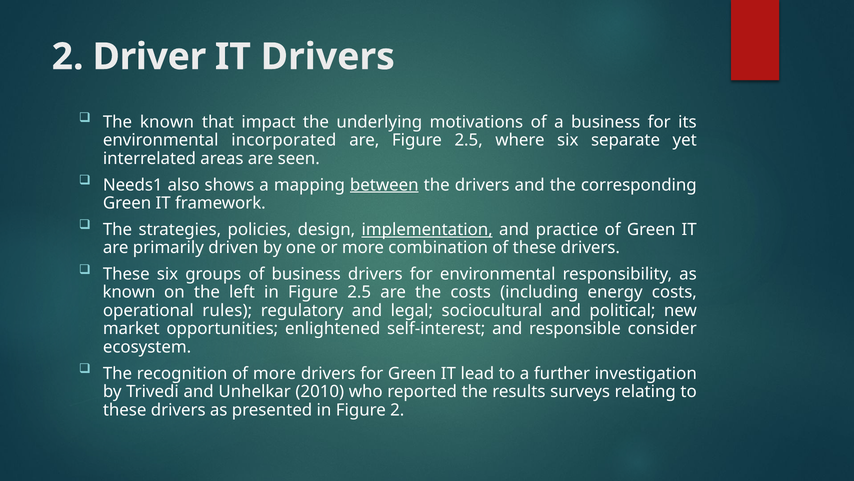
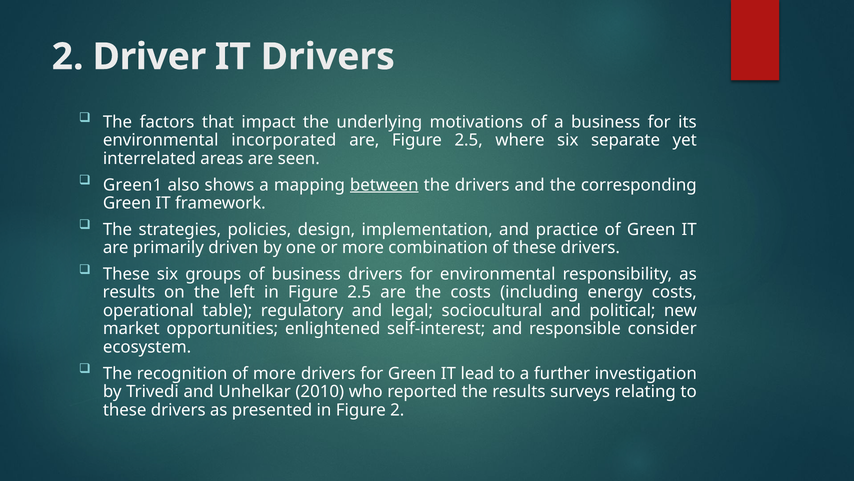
The known: known -> factors (167, 122)
Needs1: Needs1 -> Green1 (133, 185)
implementation underline: present -> none (427, 229)
known: known -> results (129, 292)
rules: rules -> table (227, 310)
